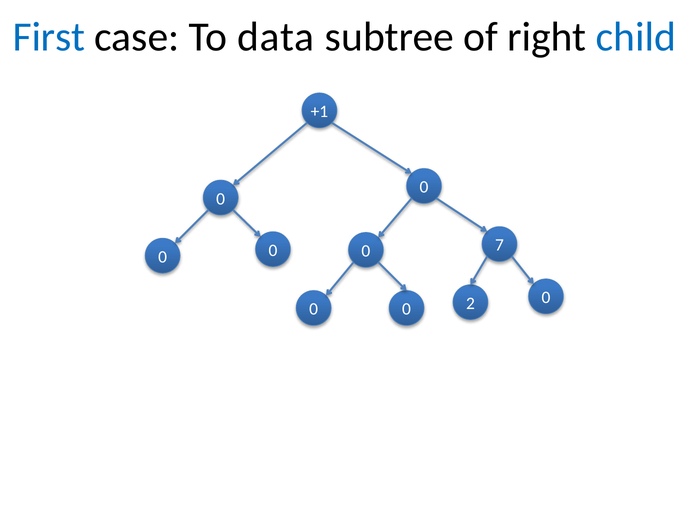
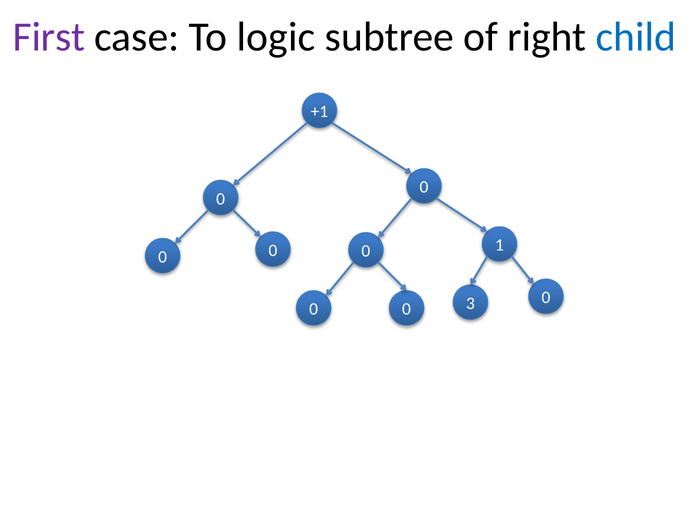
First colour: blue -> purple (49, 37)
data: data -> logic (276, 37)
7: 7 -> 1 (499, 245)
2: 2 -> 3 (470, 303)
